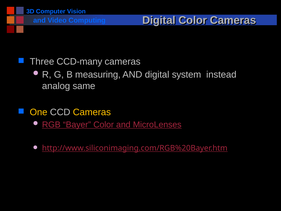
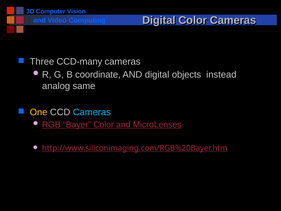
measuring: measuring -> coordinate (98, 75)
system: system -> objects (187, 75)
Cameras colour: yellow -> light blue (92, 112)
